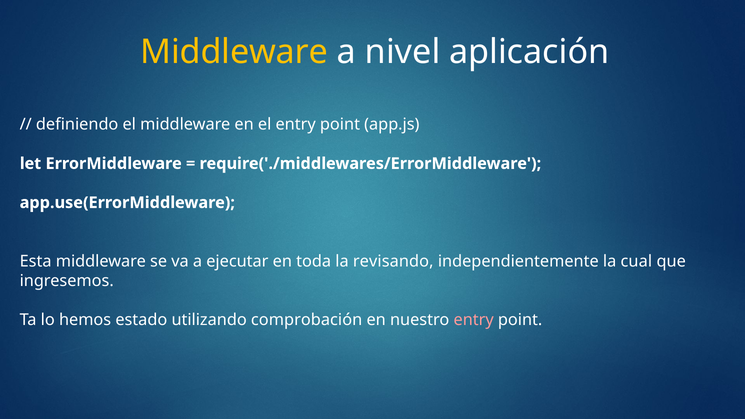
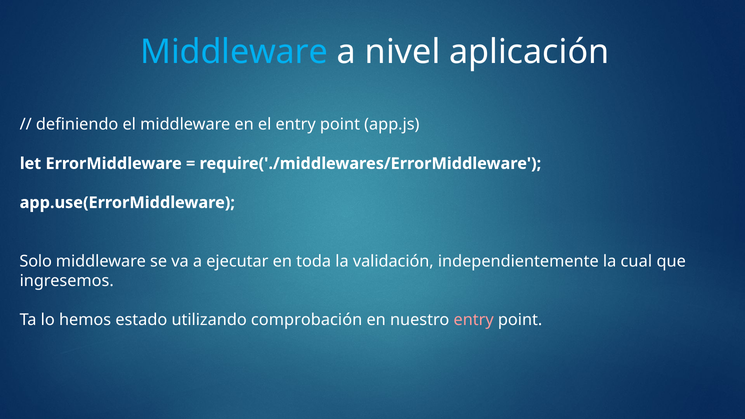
Middleware colour: yellow -> light blue (234, 52)
Esta: Esta -> Solo (36, 261)
revisando: revisando -> validación (393, 261)
